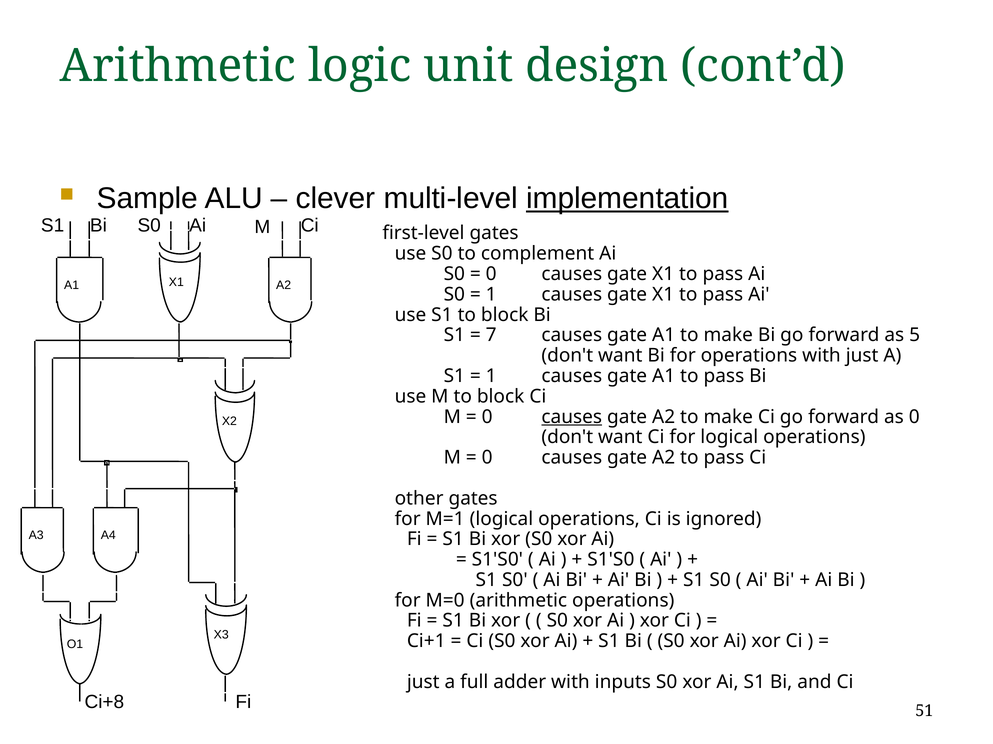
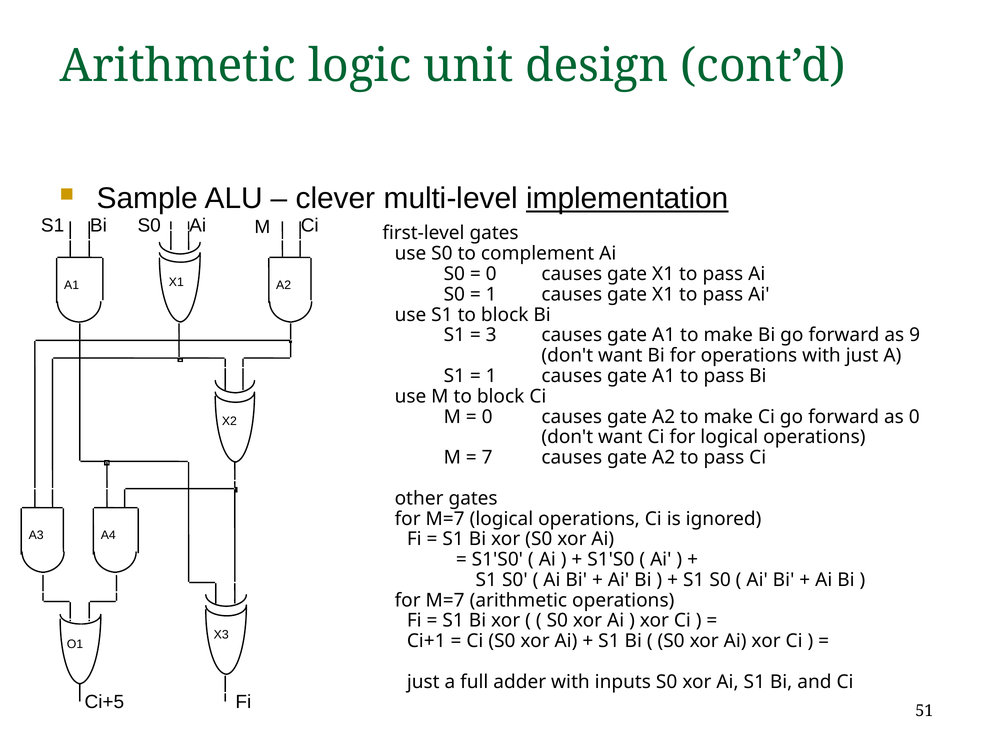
7: 7 -> 3 (491, 335)
5: 5 -> 9 (915, 335)
causes underline: present -> none (572, 417)
0: 0 -> 7 (487, 458)
M=1: M=1 -> M=7 (445, 519)
M=0: M=0 -> M=7 (445, 600)
Ci+8: Ci+8 -> Ci+5 (104, 702)
